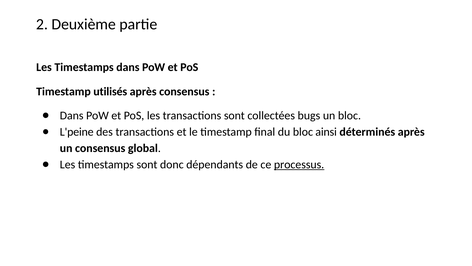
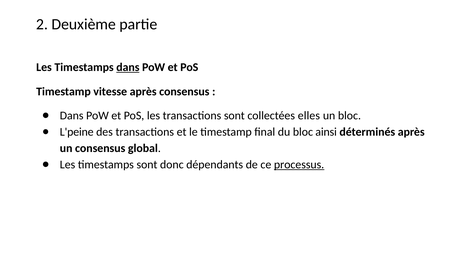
dans underline: none -> present (128, 67)
utilisés: utilisés -> vitesse (110, 91)
bugs: bugs -> elles (309, 115)
